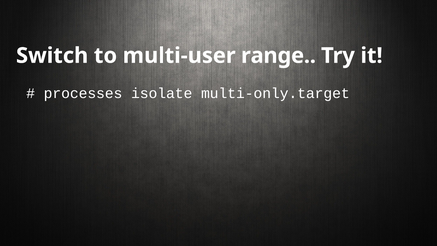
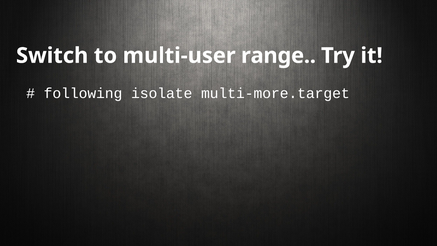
processes: processes -> following (83, 93)
multi-only.target: multi-only.target -> multi-more.target (275, 93)
